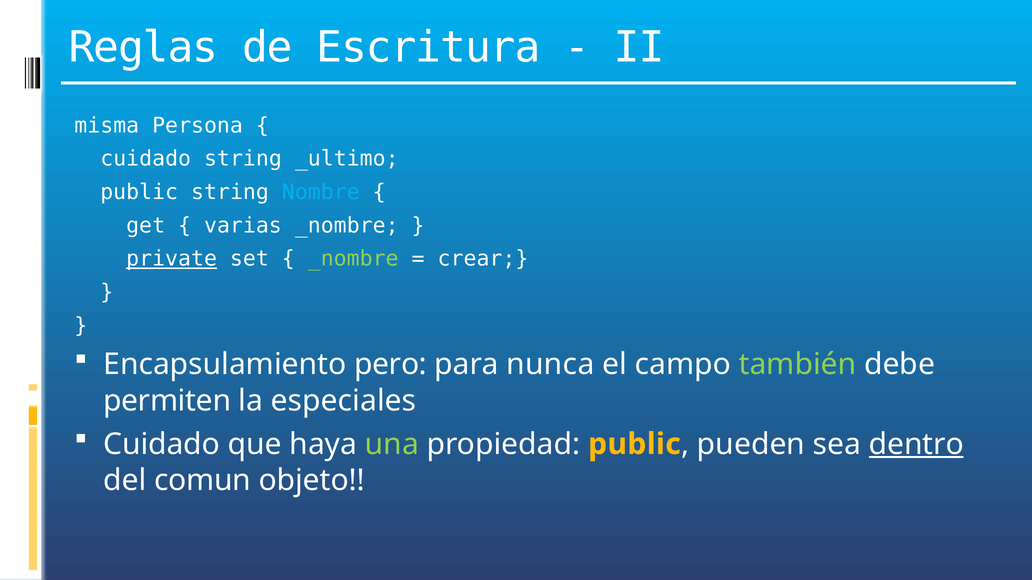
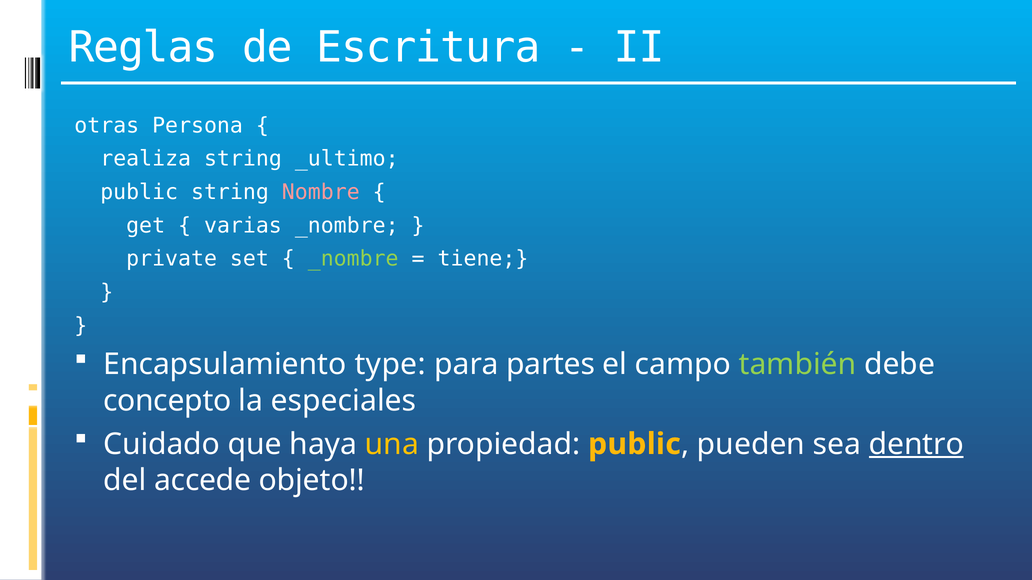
misma: misma -> otras (107, 126)
cuidado: cuidado -> realiza (146, 159)
Nombre colour: light blue -> pink (321, 192)
private underline: present -> none (172, 259)
crear: crear -> tiene (483, 259)
pero: pero -> type (390, 365)
nunca: nunca -> partes (551, 365)
permiten: permiten -> concepto (167, 401)
una colour: light green -> yellow (392, 444)
comun: comun -> accede (203, 481)
